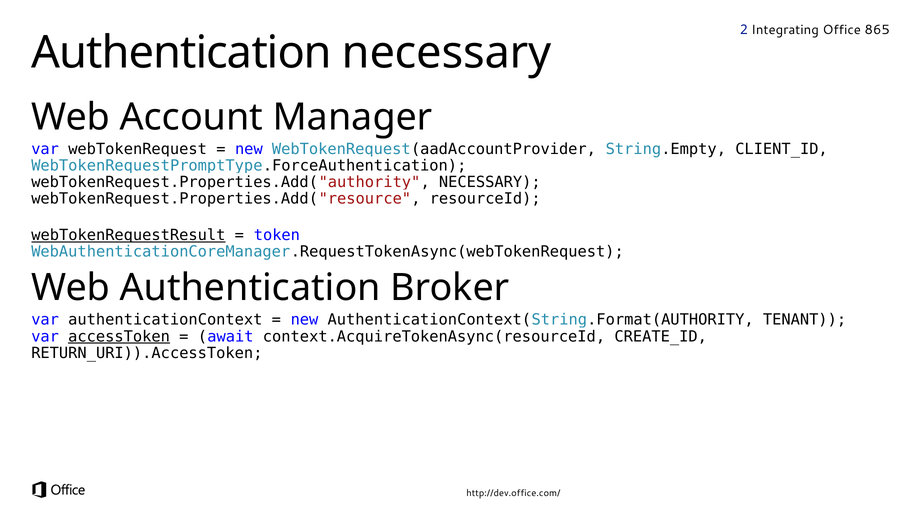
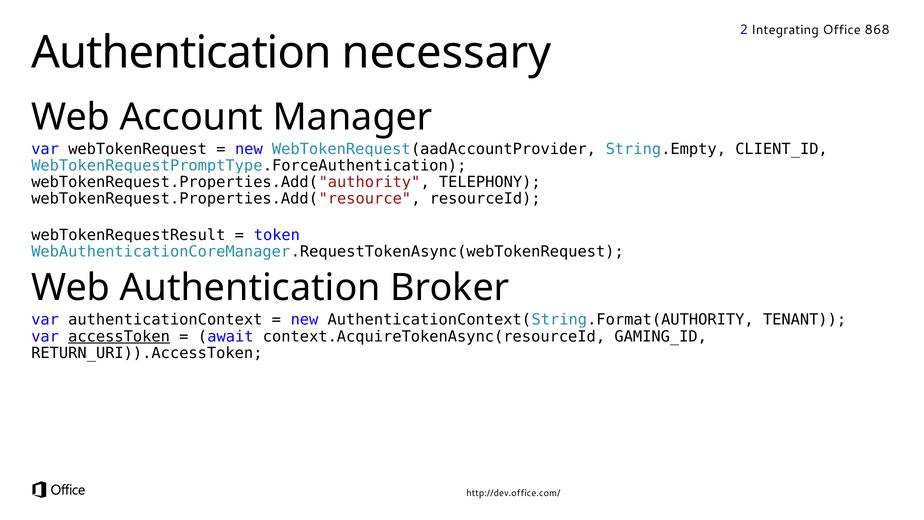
865: 865 -> 868 (877, 30)
webTokenRequest.Properties.Add("authority NECESSARY: NECESSARY -> TELEPHONY (490, 182)
webTokenRequestResult underline: present -> none (128, 235)
CREATE_ID: CREATE_ID -> GAMING_ID (661, 336)
